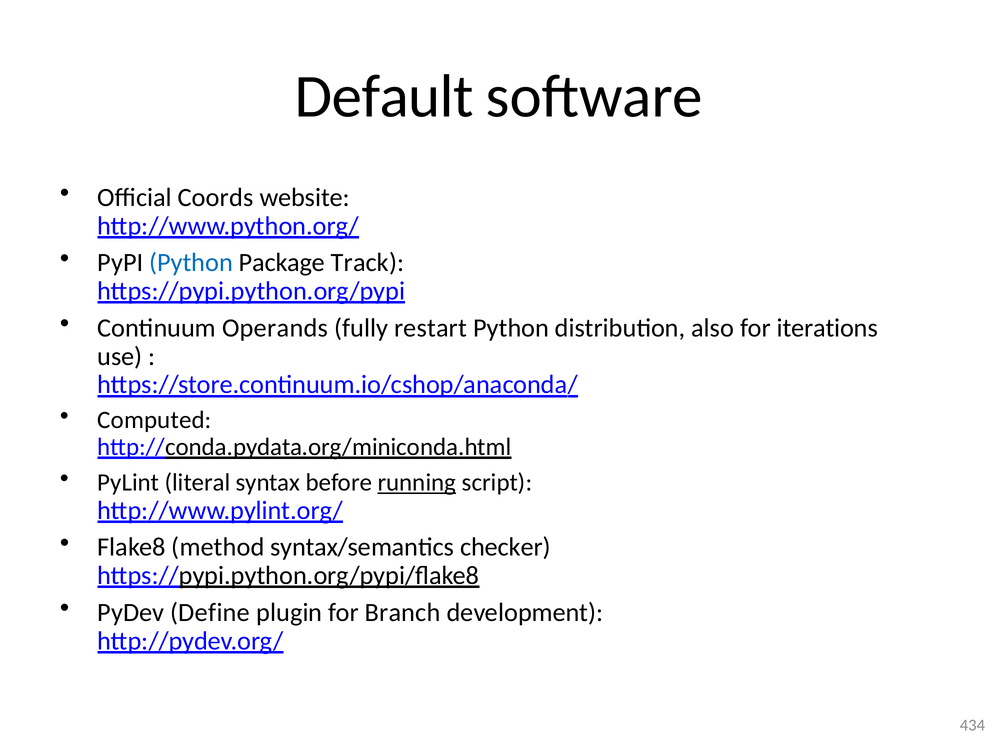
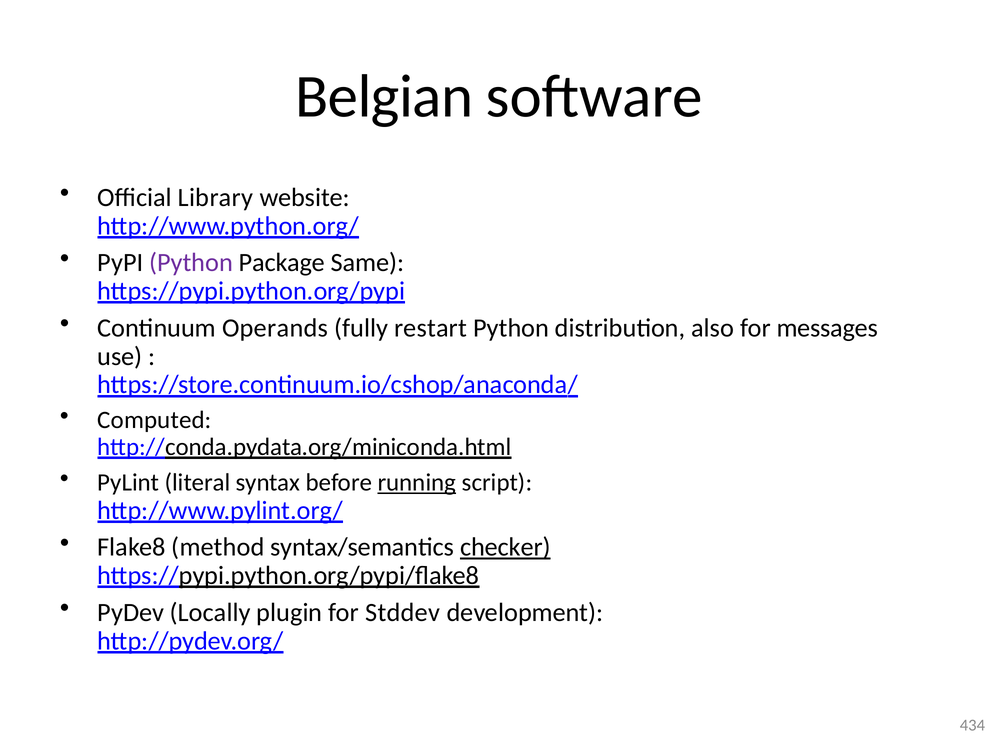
Default: Default -> Belgian (384, 97)
Coords: Coords -> Library (216, 197)
Python colour: blue -> purple (191, 263)
Track: Track -> Same (368, 263)
iterations: iterations -> messages (827, 328)
checker underline: none -> present (505, 547)
Define: Define -> Locally (210, 613)
Branch: Branch -> Stddev (403, 613)
